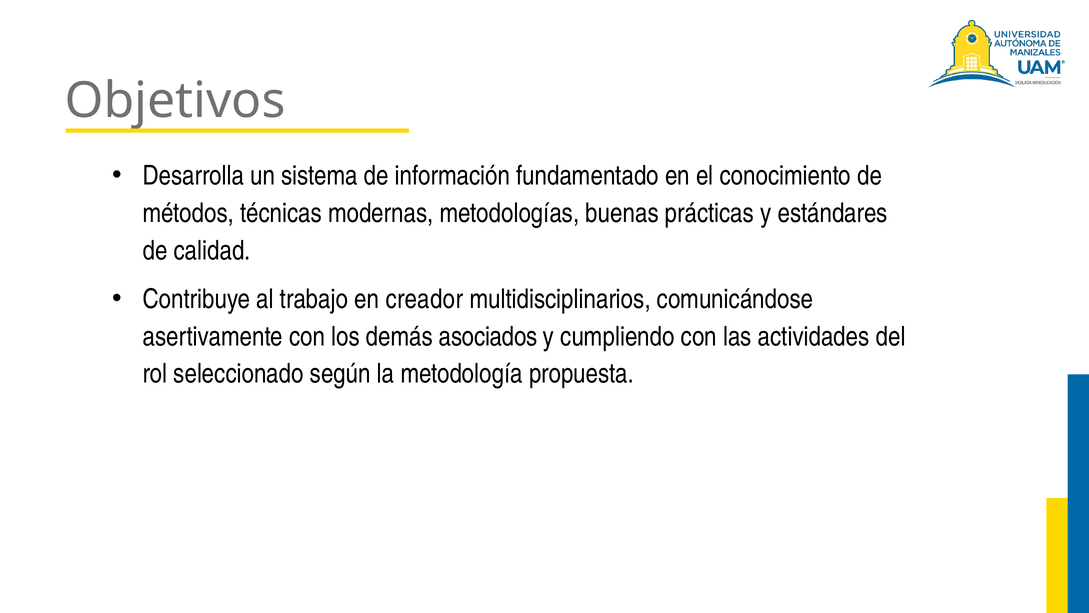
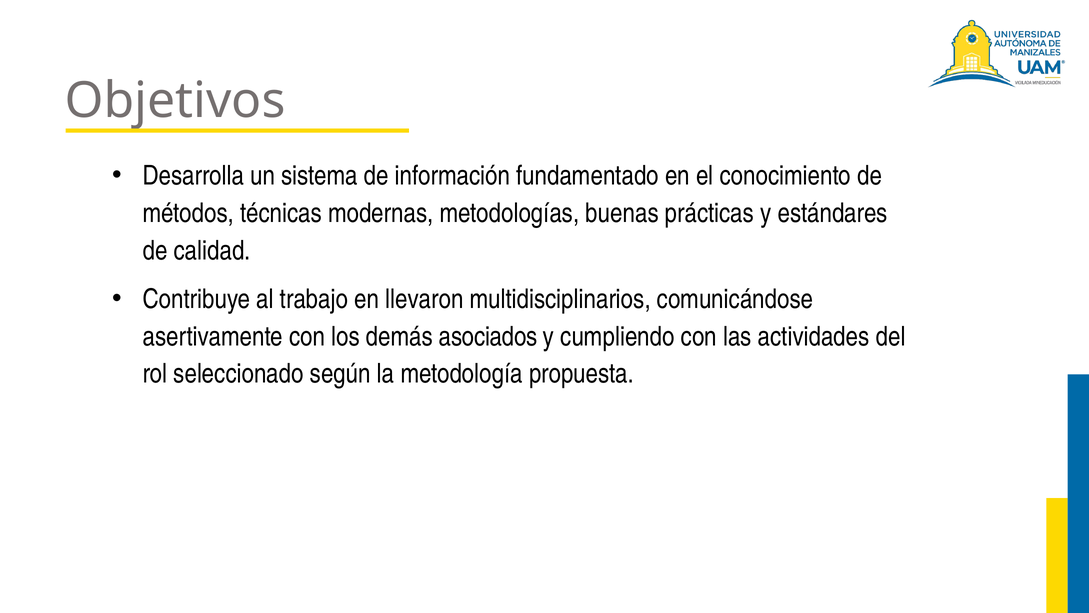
creador: creador -> llevaron (424, 299)
